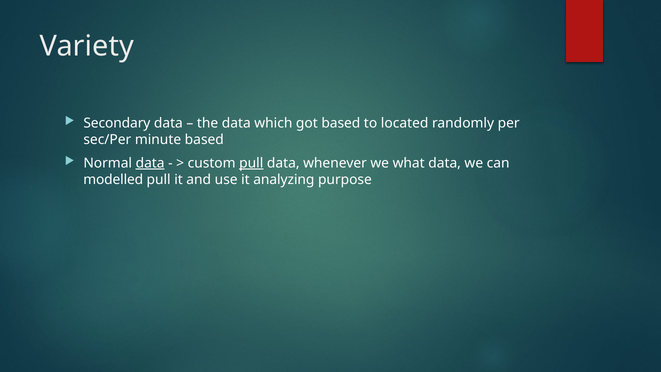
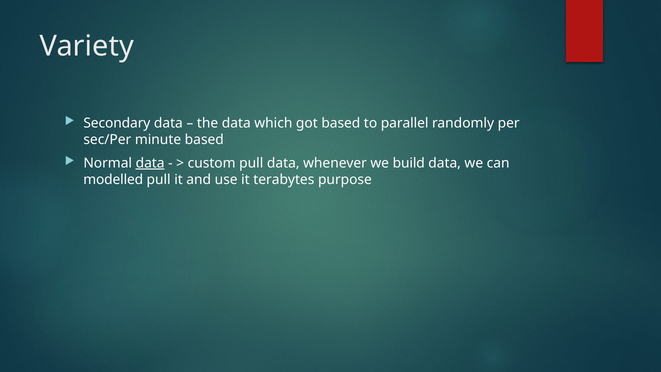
located: located -> parallel (405, 123)
pull underline: present -> none (251, 163)
what: what -> build (409, 163)
analyzing: analyzing -> terabytes (284, 180)
